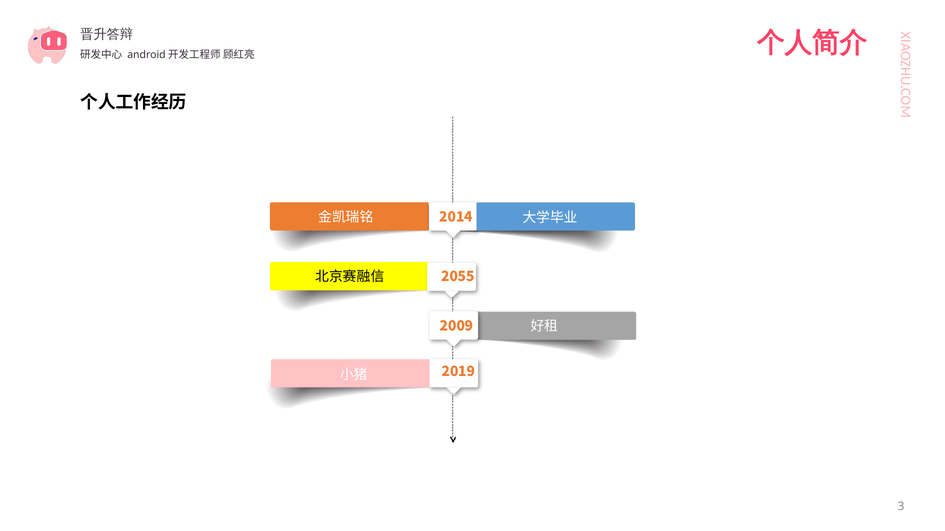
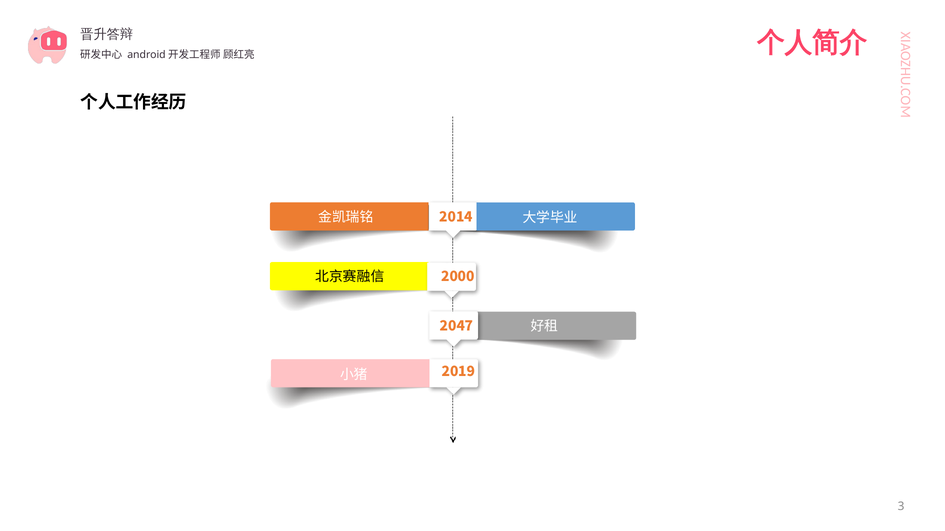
2055: 2055 -> 2000 (458, 277)
2009: 2009 -> 2047 (457, 327)
